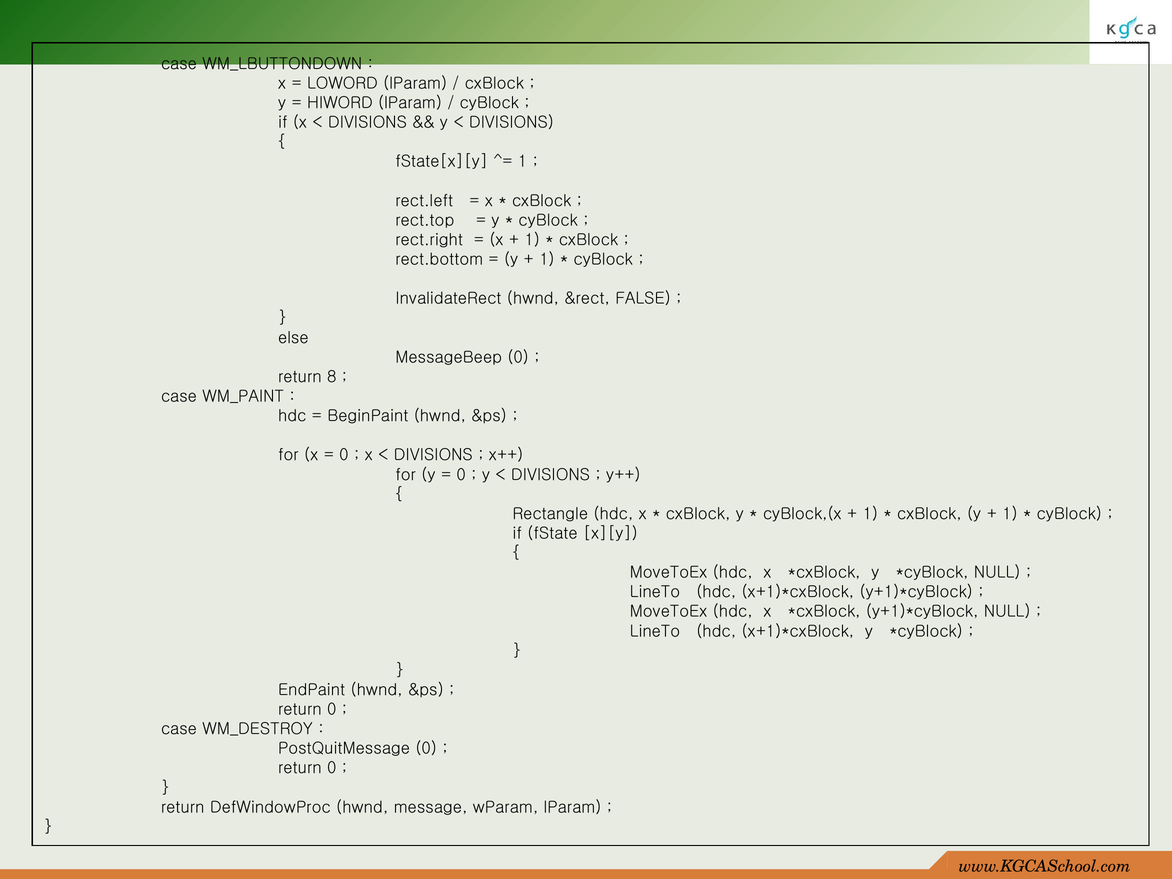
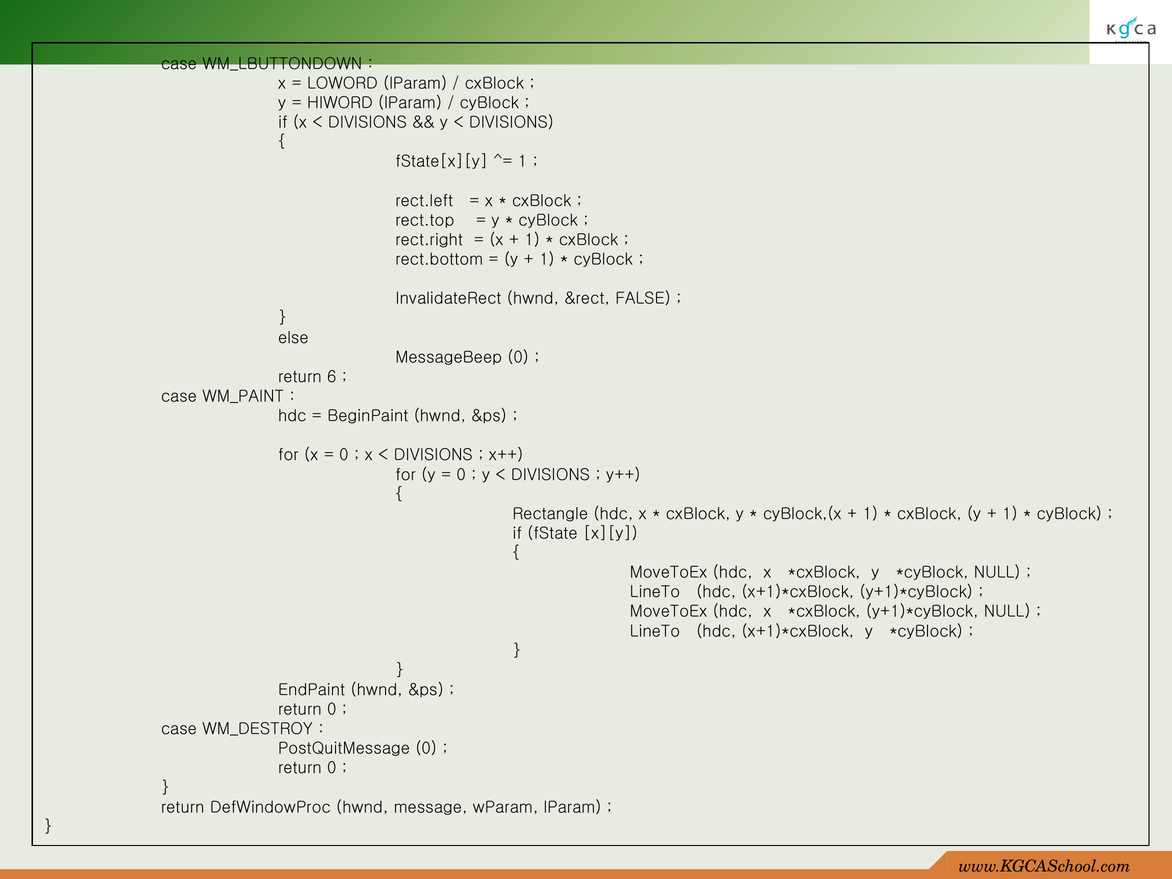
8: 8 -> 6 (332, 377)
